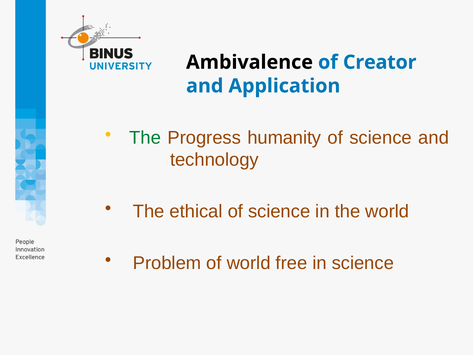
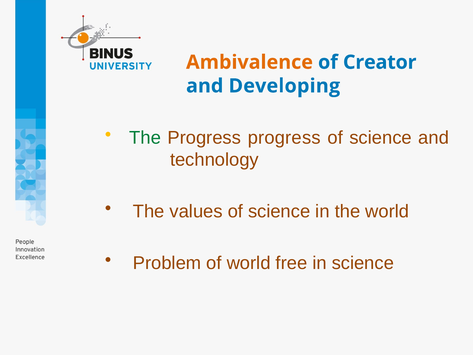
Ambivalence colour: black -> orange (249, 62)
Application: Application -> Developing (284, 86)
Progress humanity: humanity -> progress (284, 138)
ethical: ethical -> values (196, 211)
